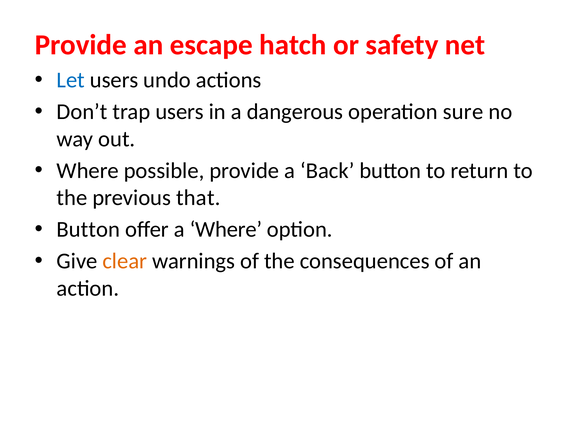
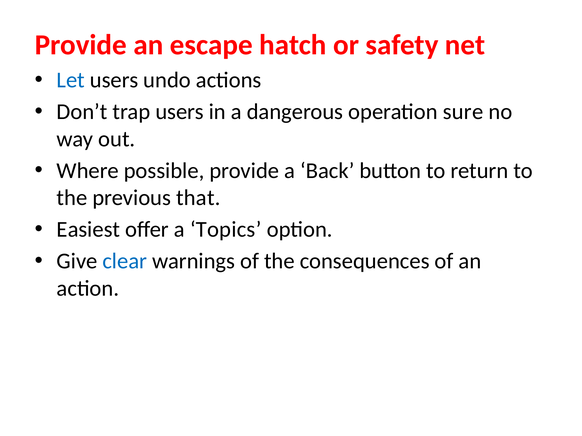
Button: Button -> Easiest (88, 230)
a Where: Where -> Topics (226, 230)
clear colour: orange -> blue (125, 261)
